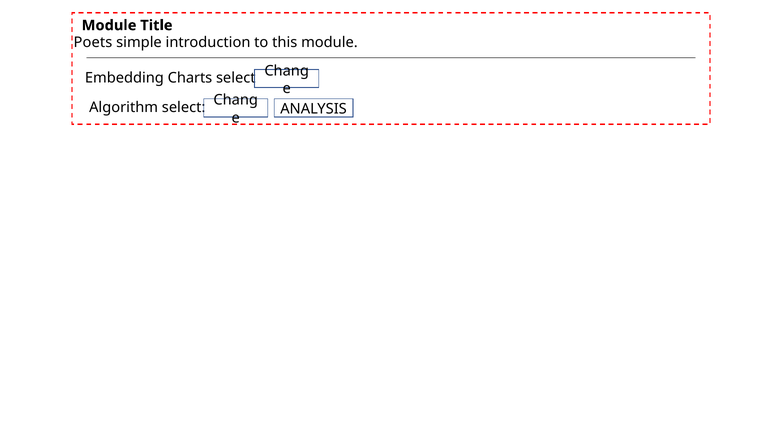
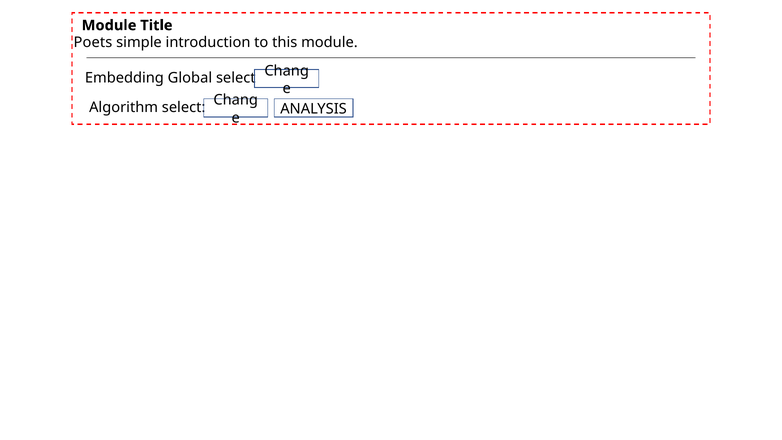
Charts: Charts -> Global (190, 78)
